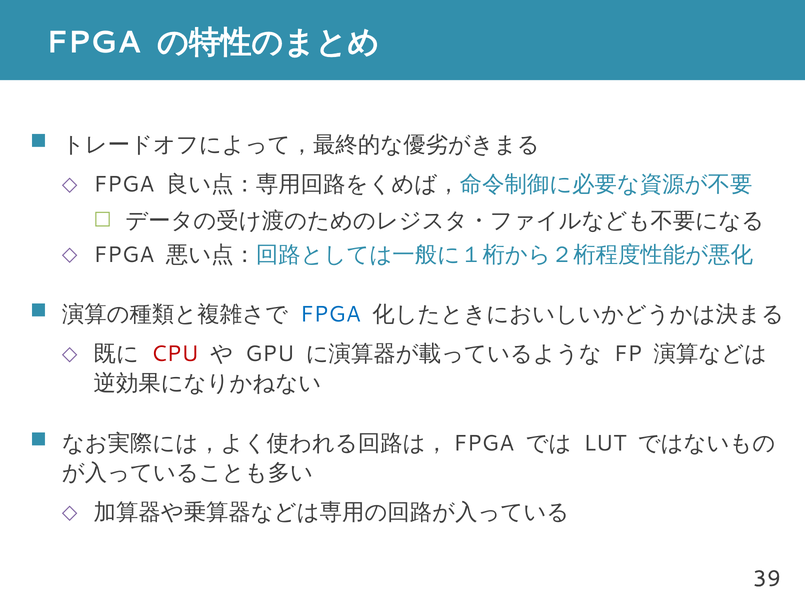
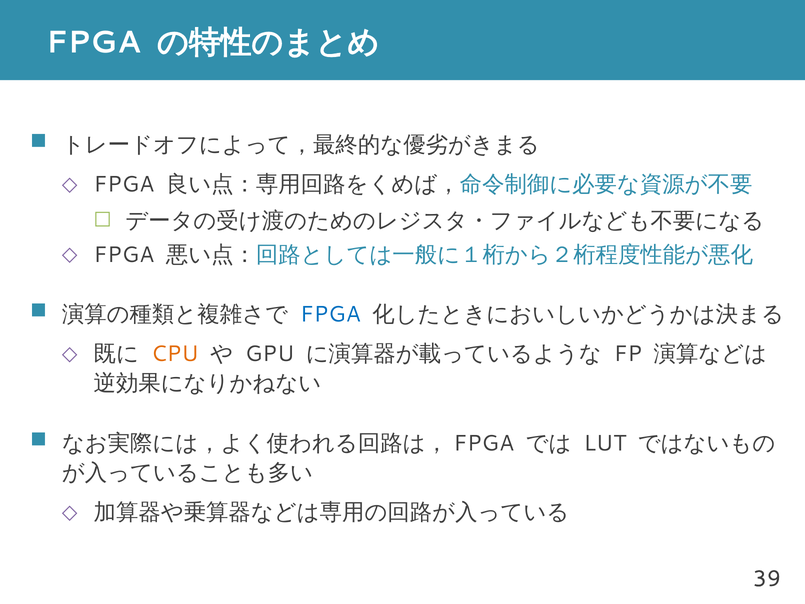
CPU colour: red -> orange (175, 354)
